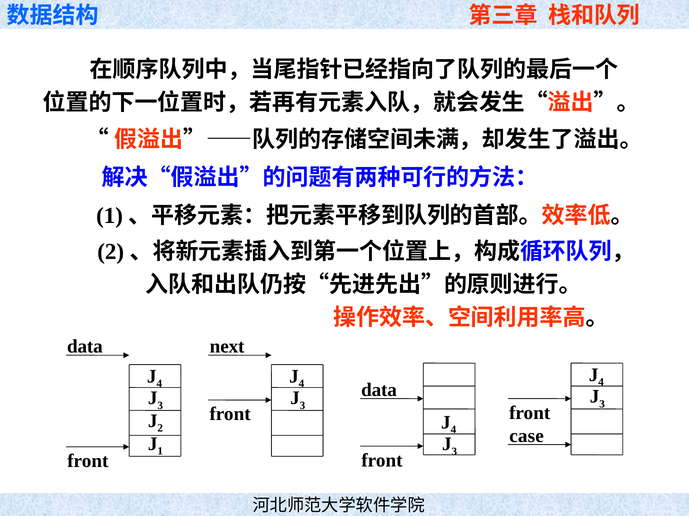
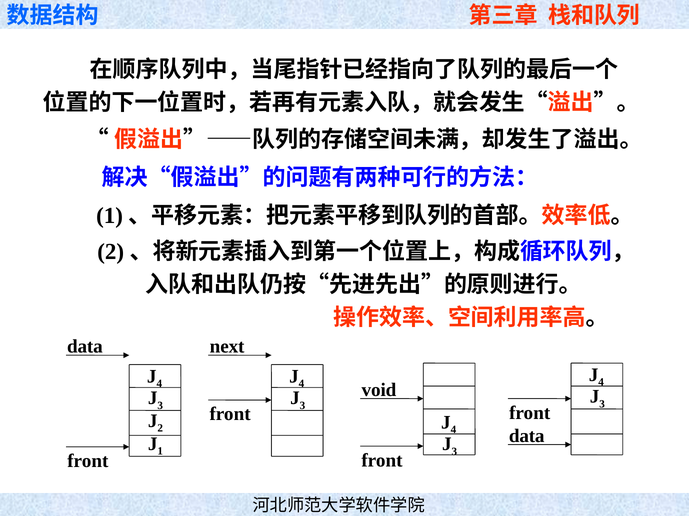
data: data -> void (379, 390)
case: case -> data (527, 436)
